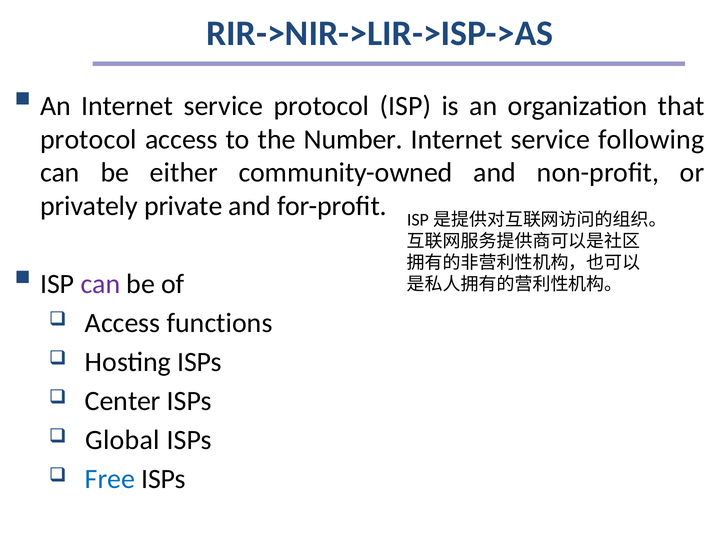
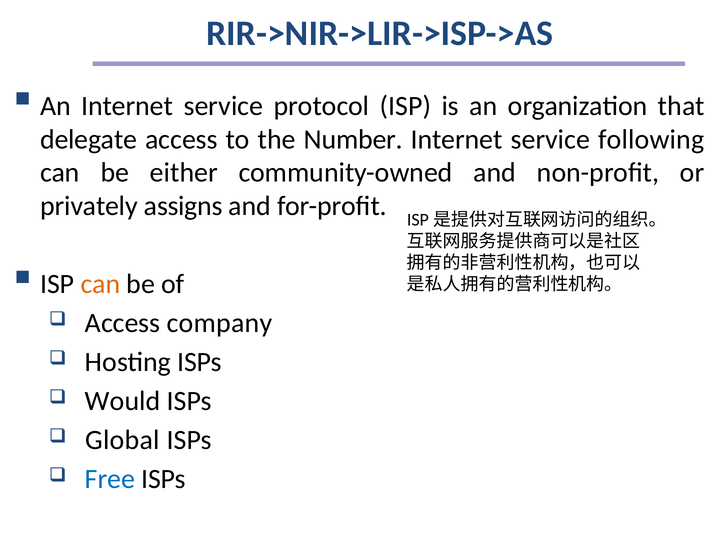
protocol: protocol -> delegate (89, 139)
private: private -> assigns (183, 206)
can colour: purple -> orange (100, 284)
functions: functions -> company (219, 323)
Center: Center -> Would (123, 402)
